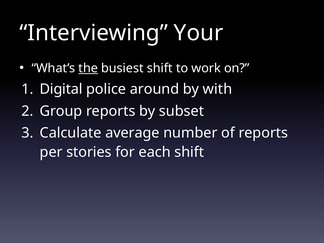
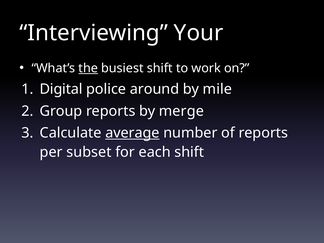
with: with -> mile (217, 89)
subset: subset -> merge (181, 111)
average underline: none -> present (132, 133)
stories: stories -> subset (89, 152)
